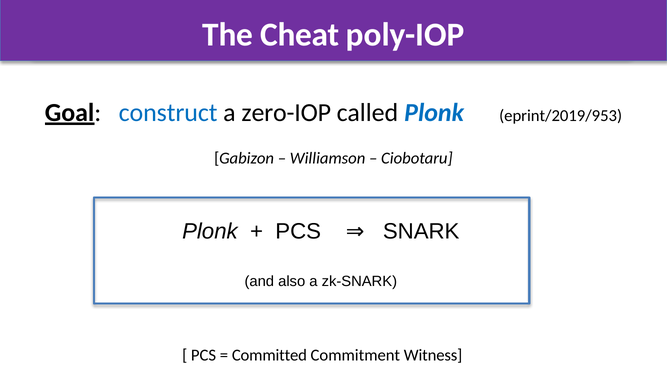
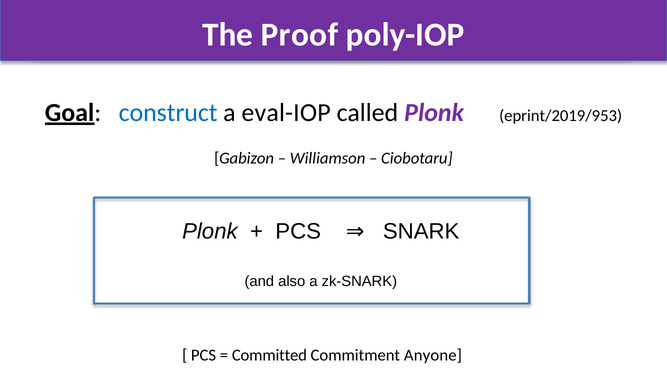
Cheat: Cheat -> Proof (299, 35)
zero-IOP: zero-IOP -> eval-IOP (286, 113)
Plonk colour: blue -> purple (434, 113)
Witness: Witness -> Anyone (433, 355)
